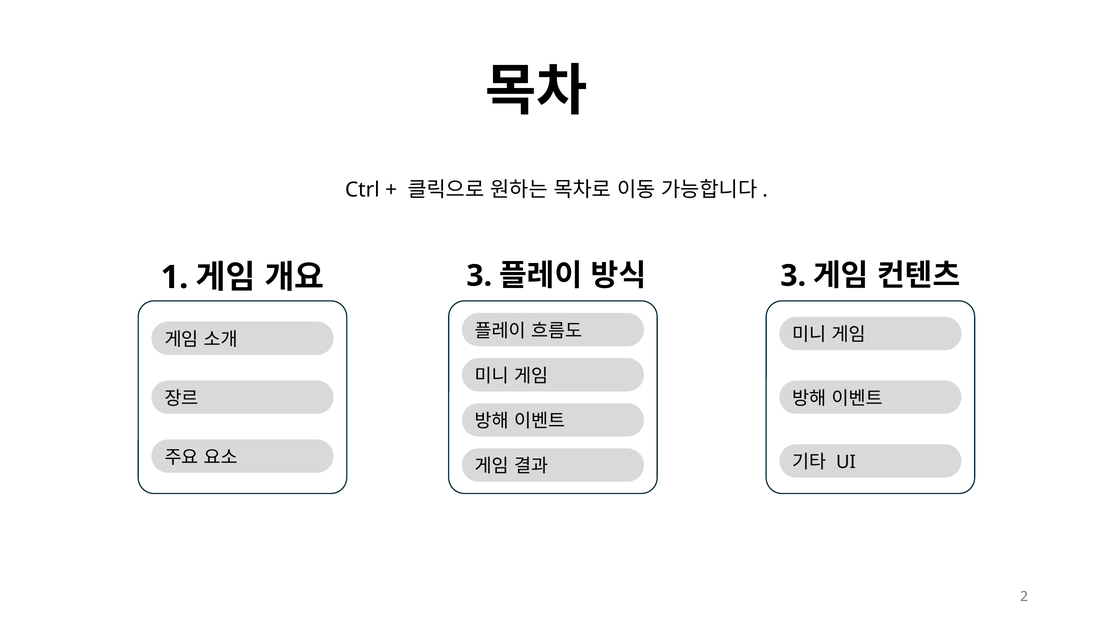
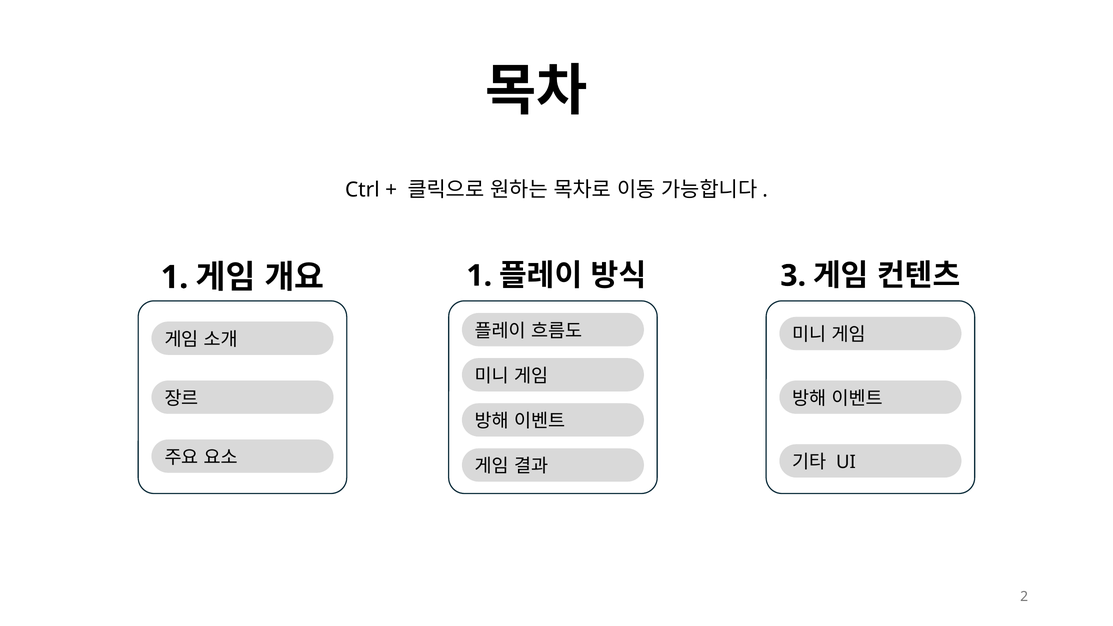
3: 3 -> 1 (479, 276)
